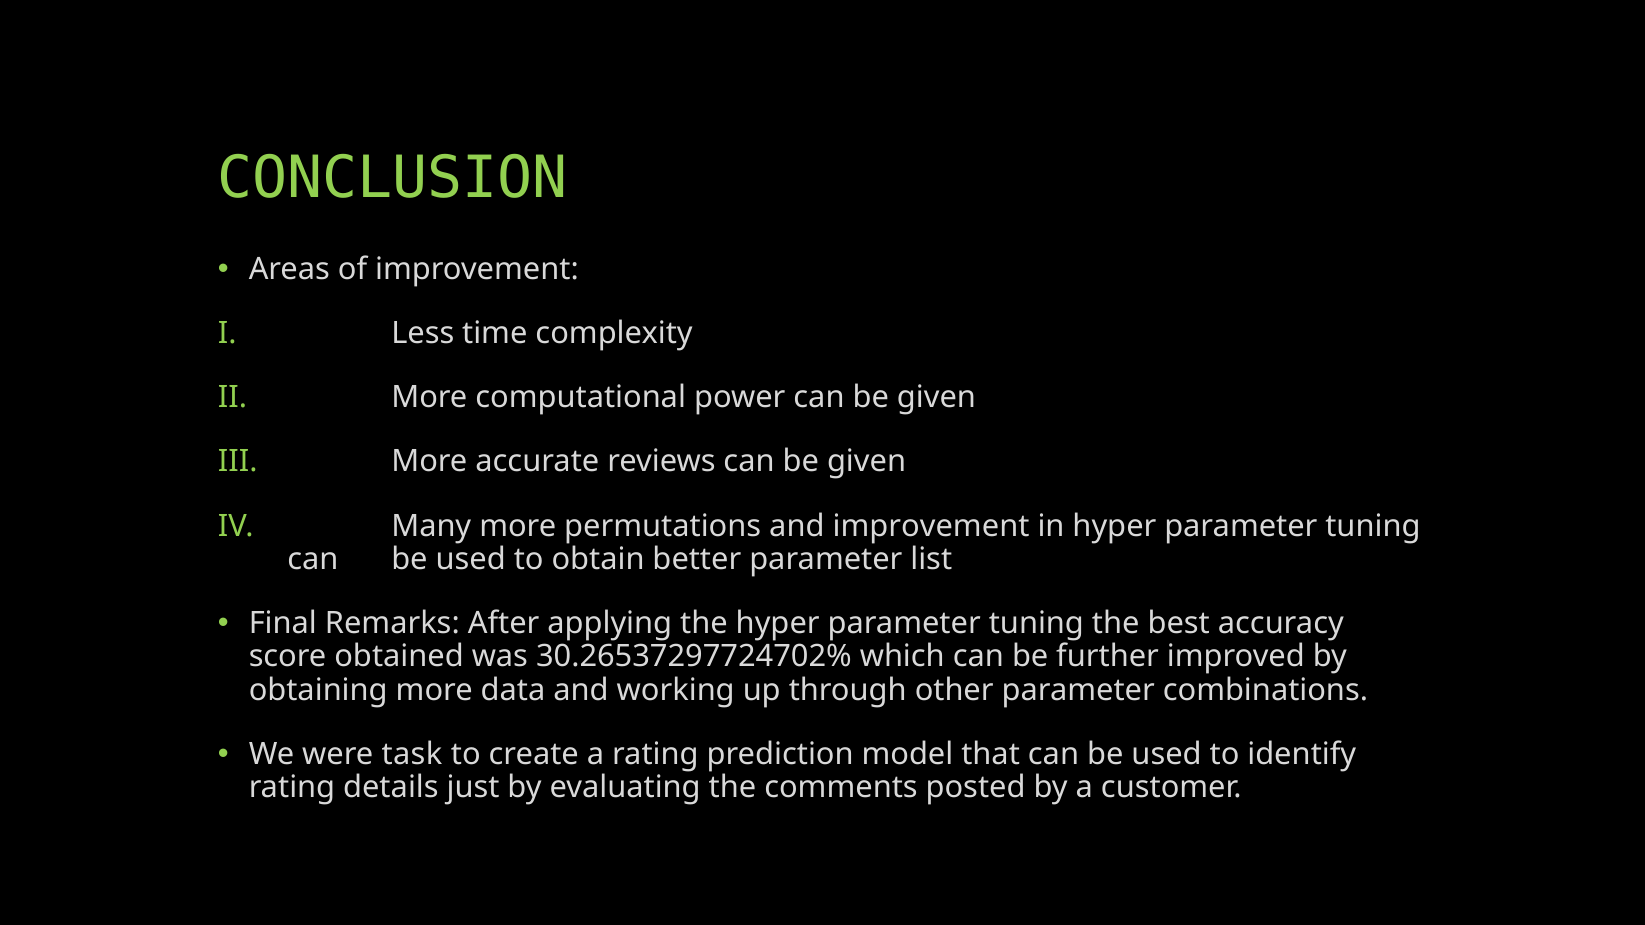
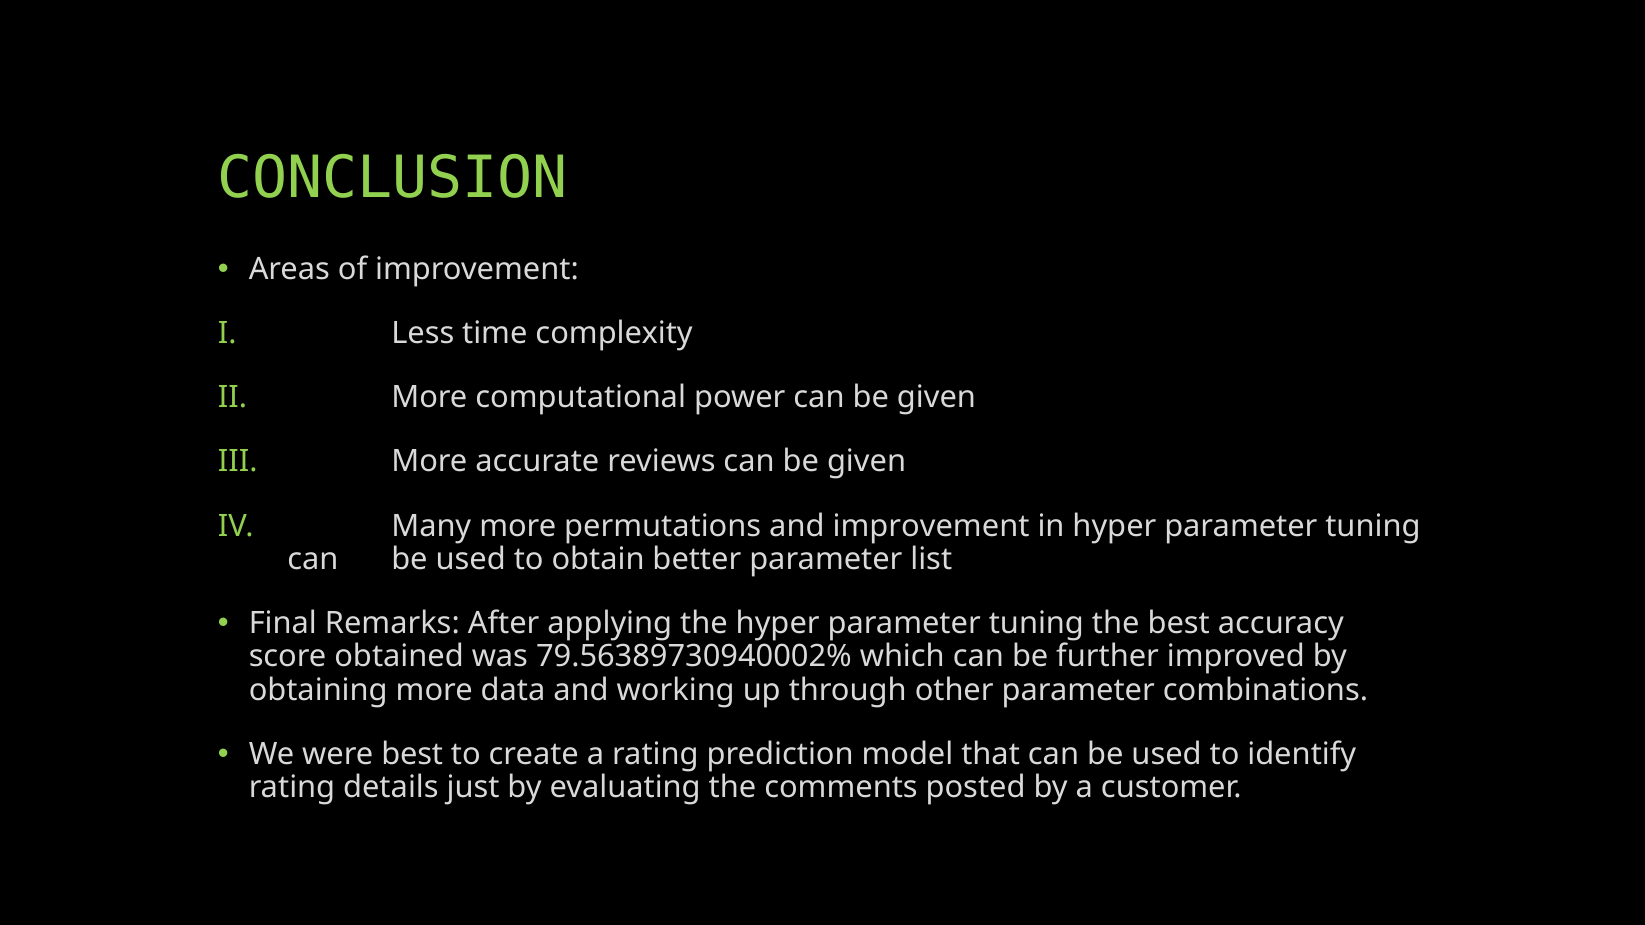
30.26537297724702%: 30.26537297724702% -> 79.56389730940002% (694, 657)
were task: task -> best (412, 754)
